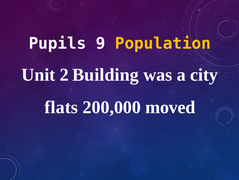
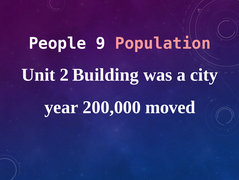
Pupils: Pupils -> People (57, 43)
Population colour: yellow -> pink (163, 43)
flats: flats -> year (61, 107)
